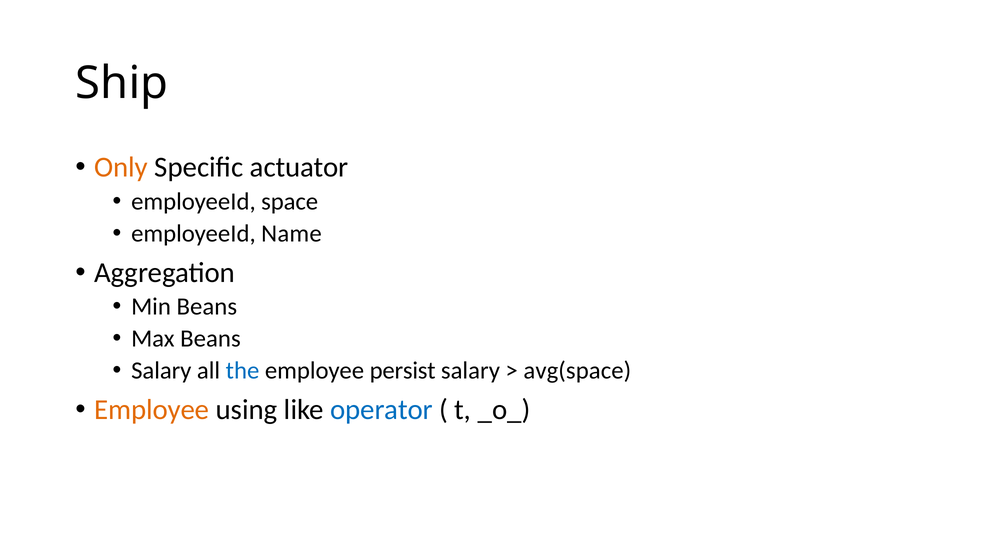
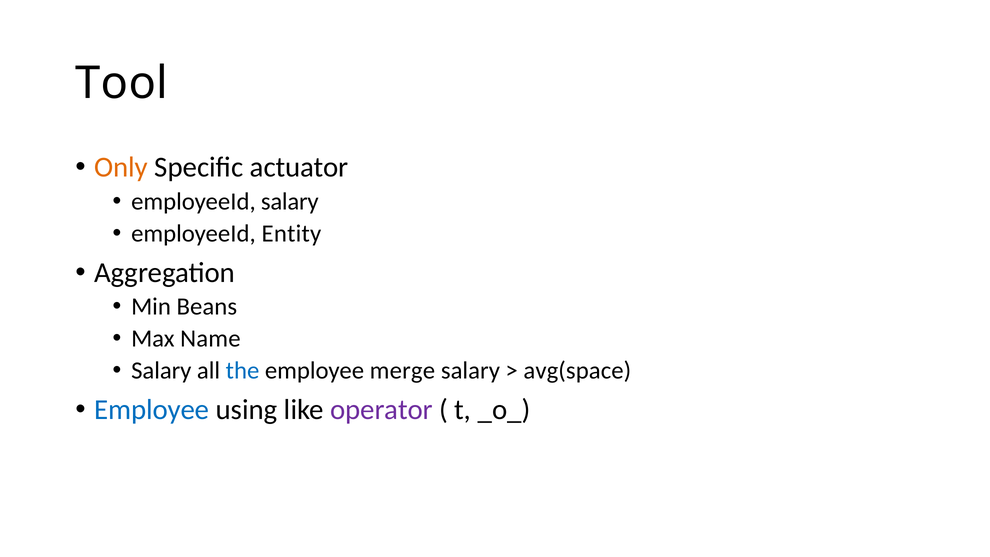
Ship: Ship -> Tool (122, 83)
employeeId space: space -> salary (290, 202)
Name: Name -> Entity (291, 233)
Max Beans: Beans -> Name (210, 339)
persist: persist -> merge (402, 370)
Employee colour: orange -> blue (152, 410)
operator colour: blue -> purple (382, 410)
